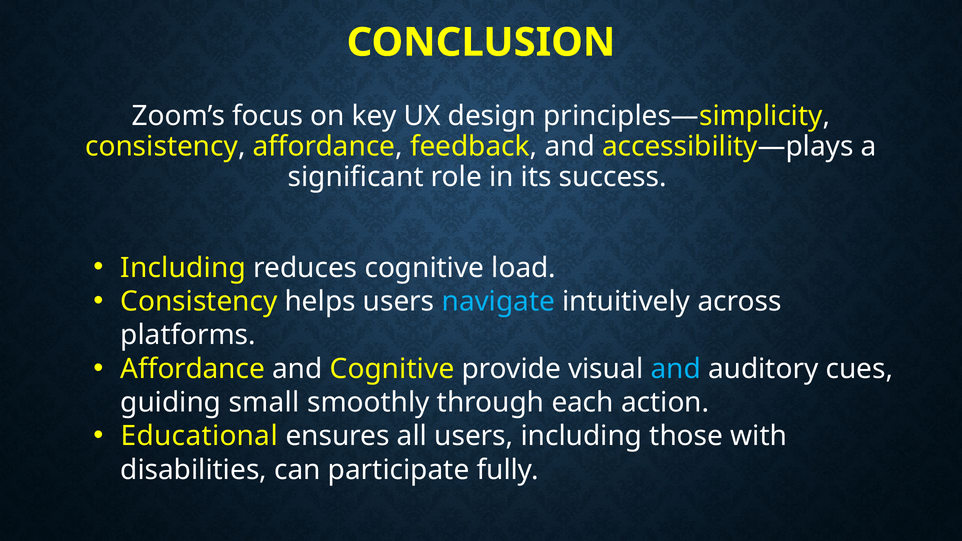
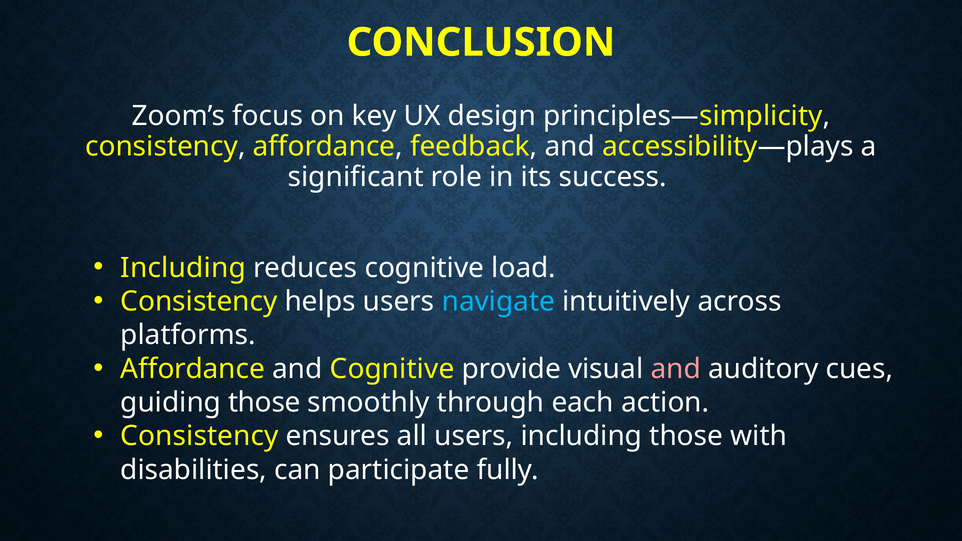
and colour: light blue -> pink (676, 369)
guiding small: small -> those (264, 403)
Educational: Educational -> Consistency (199, 436)
